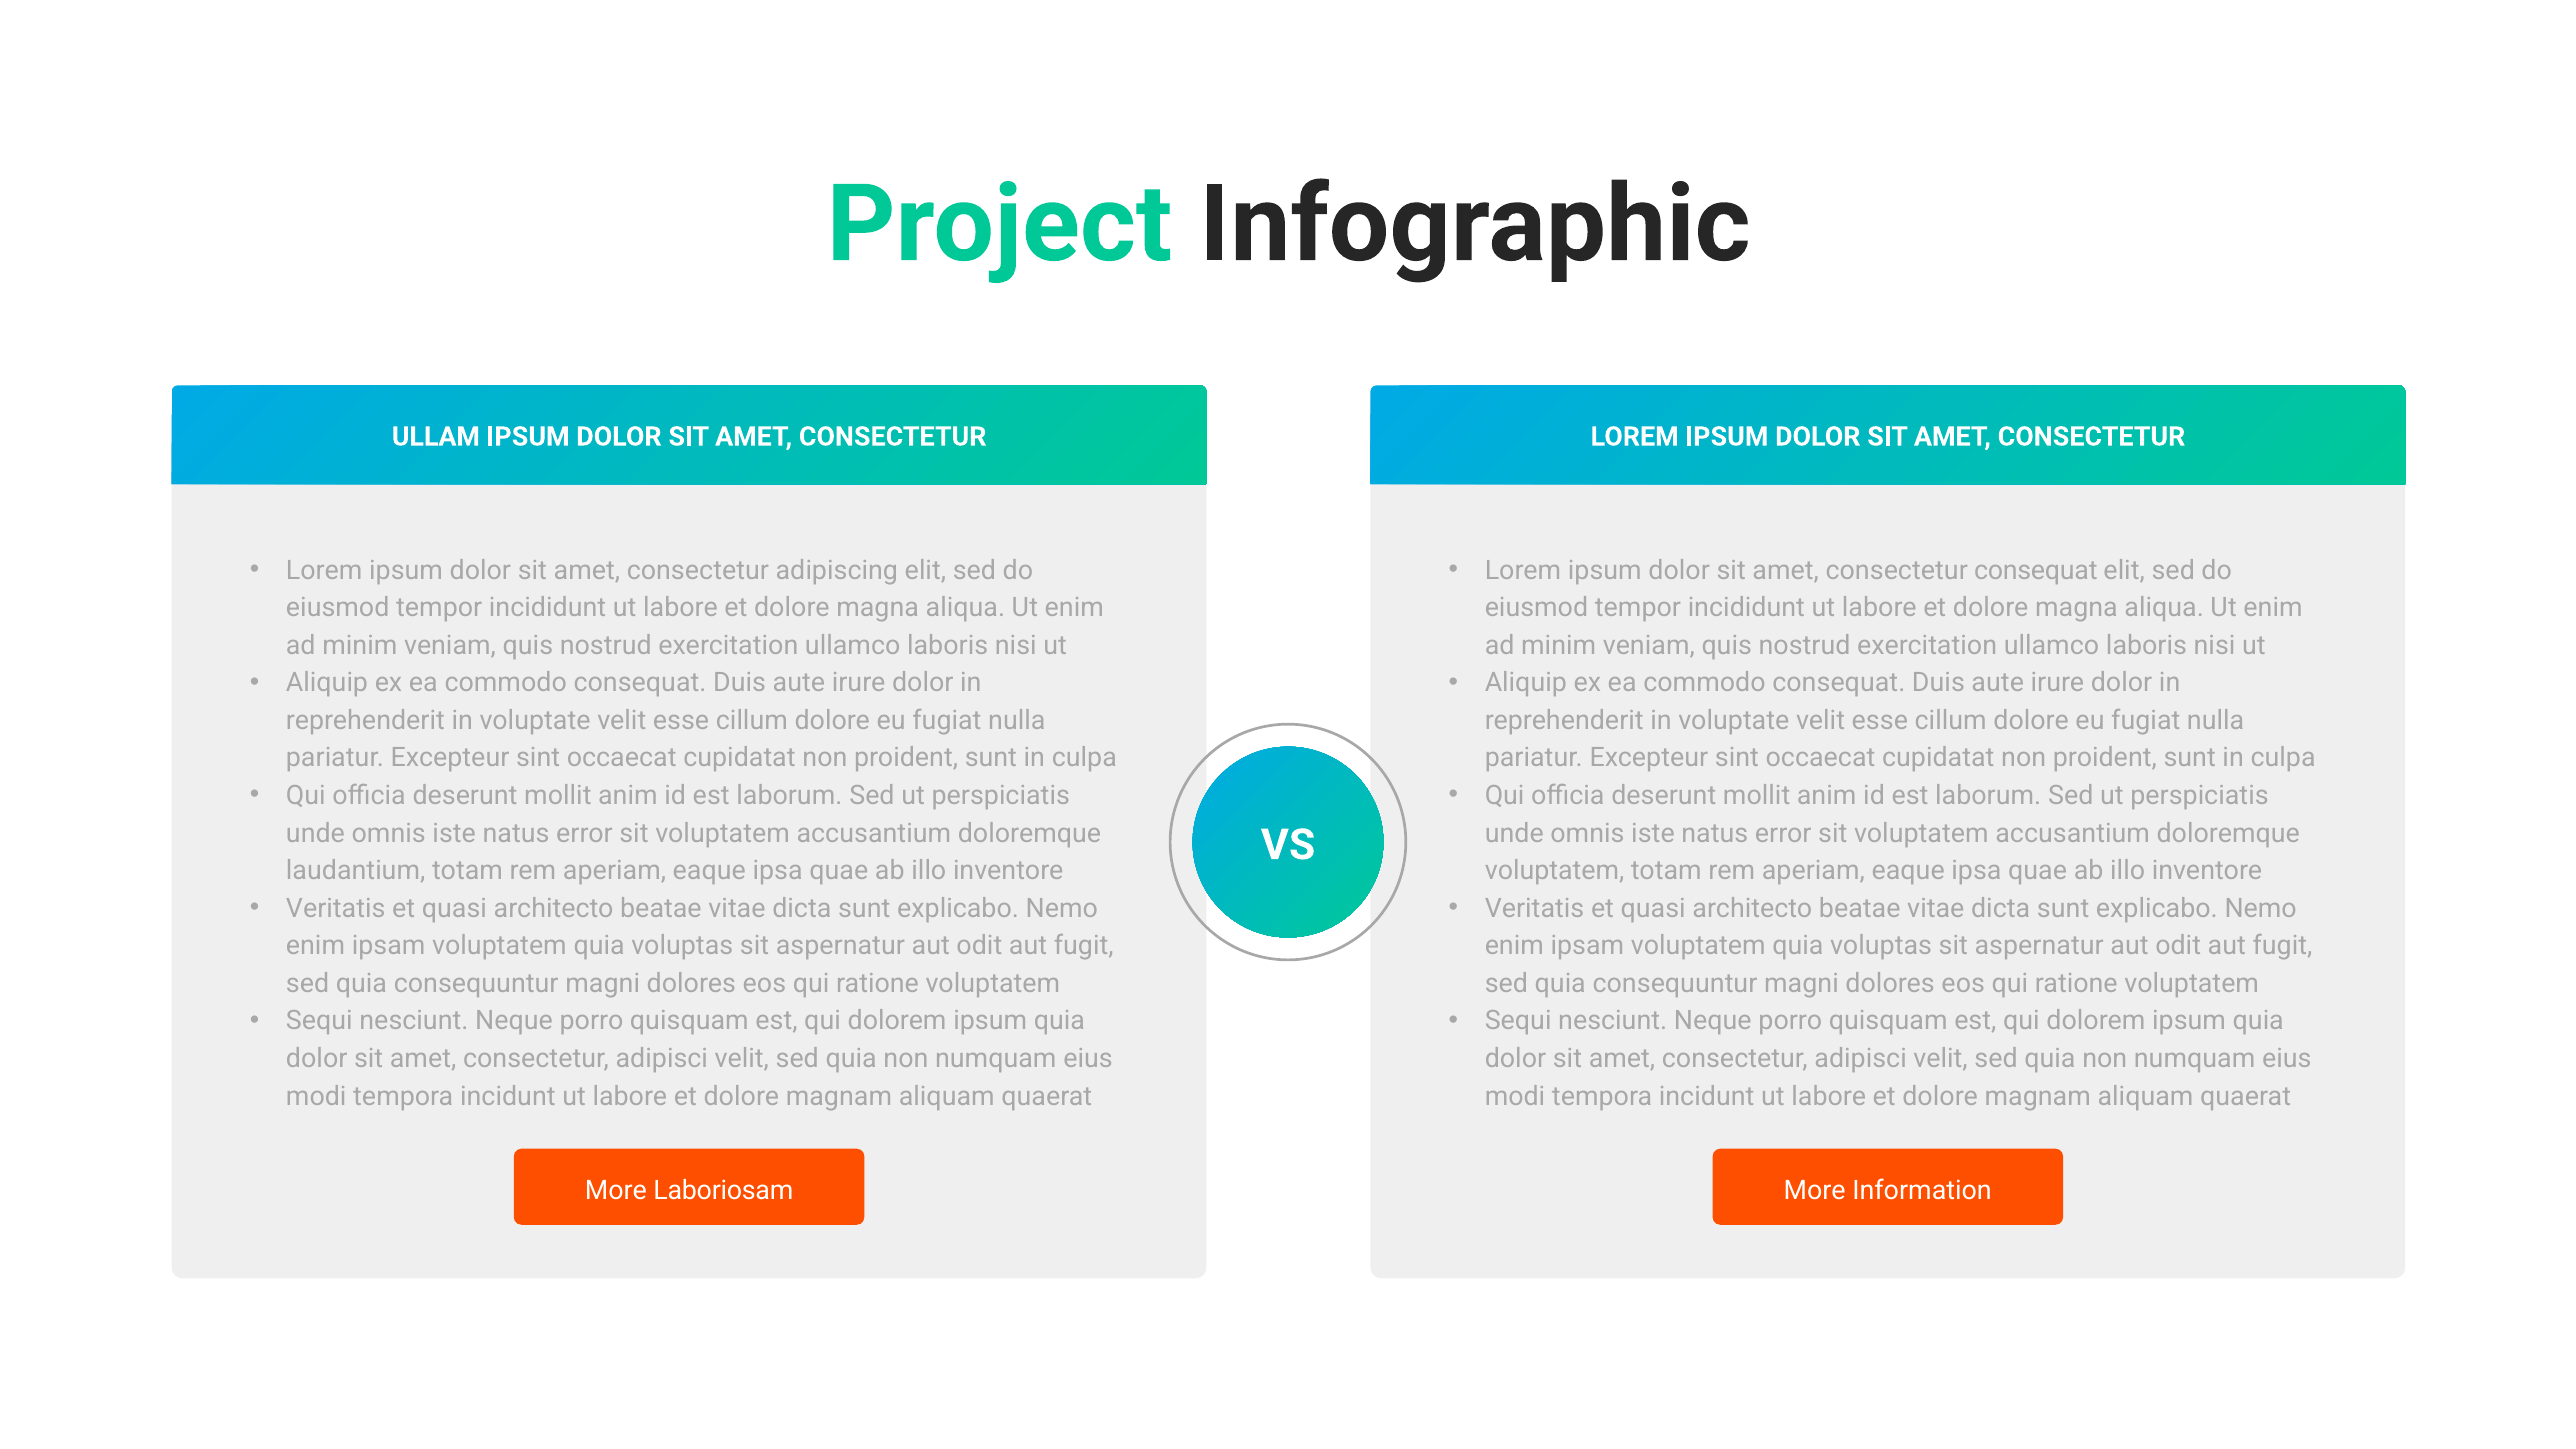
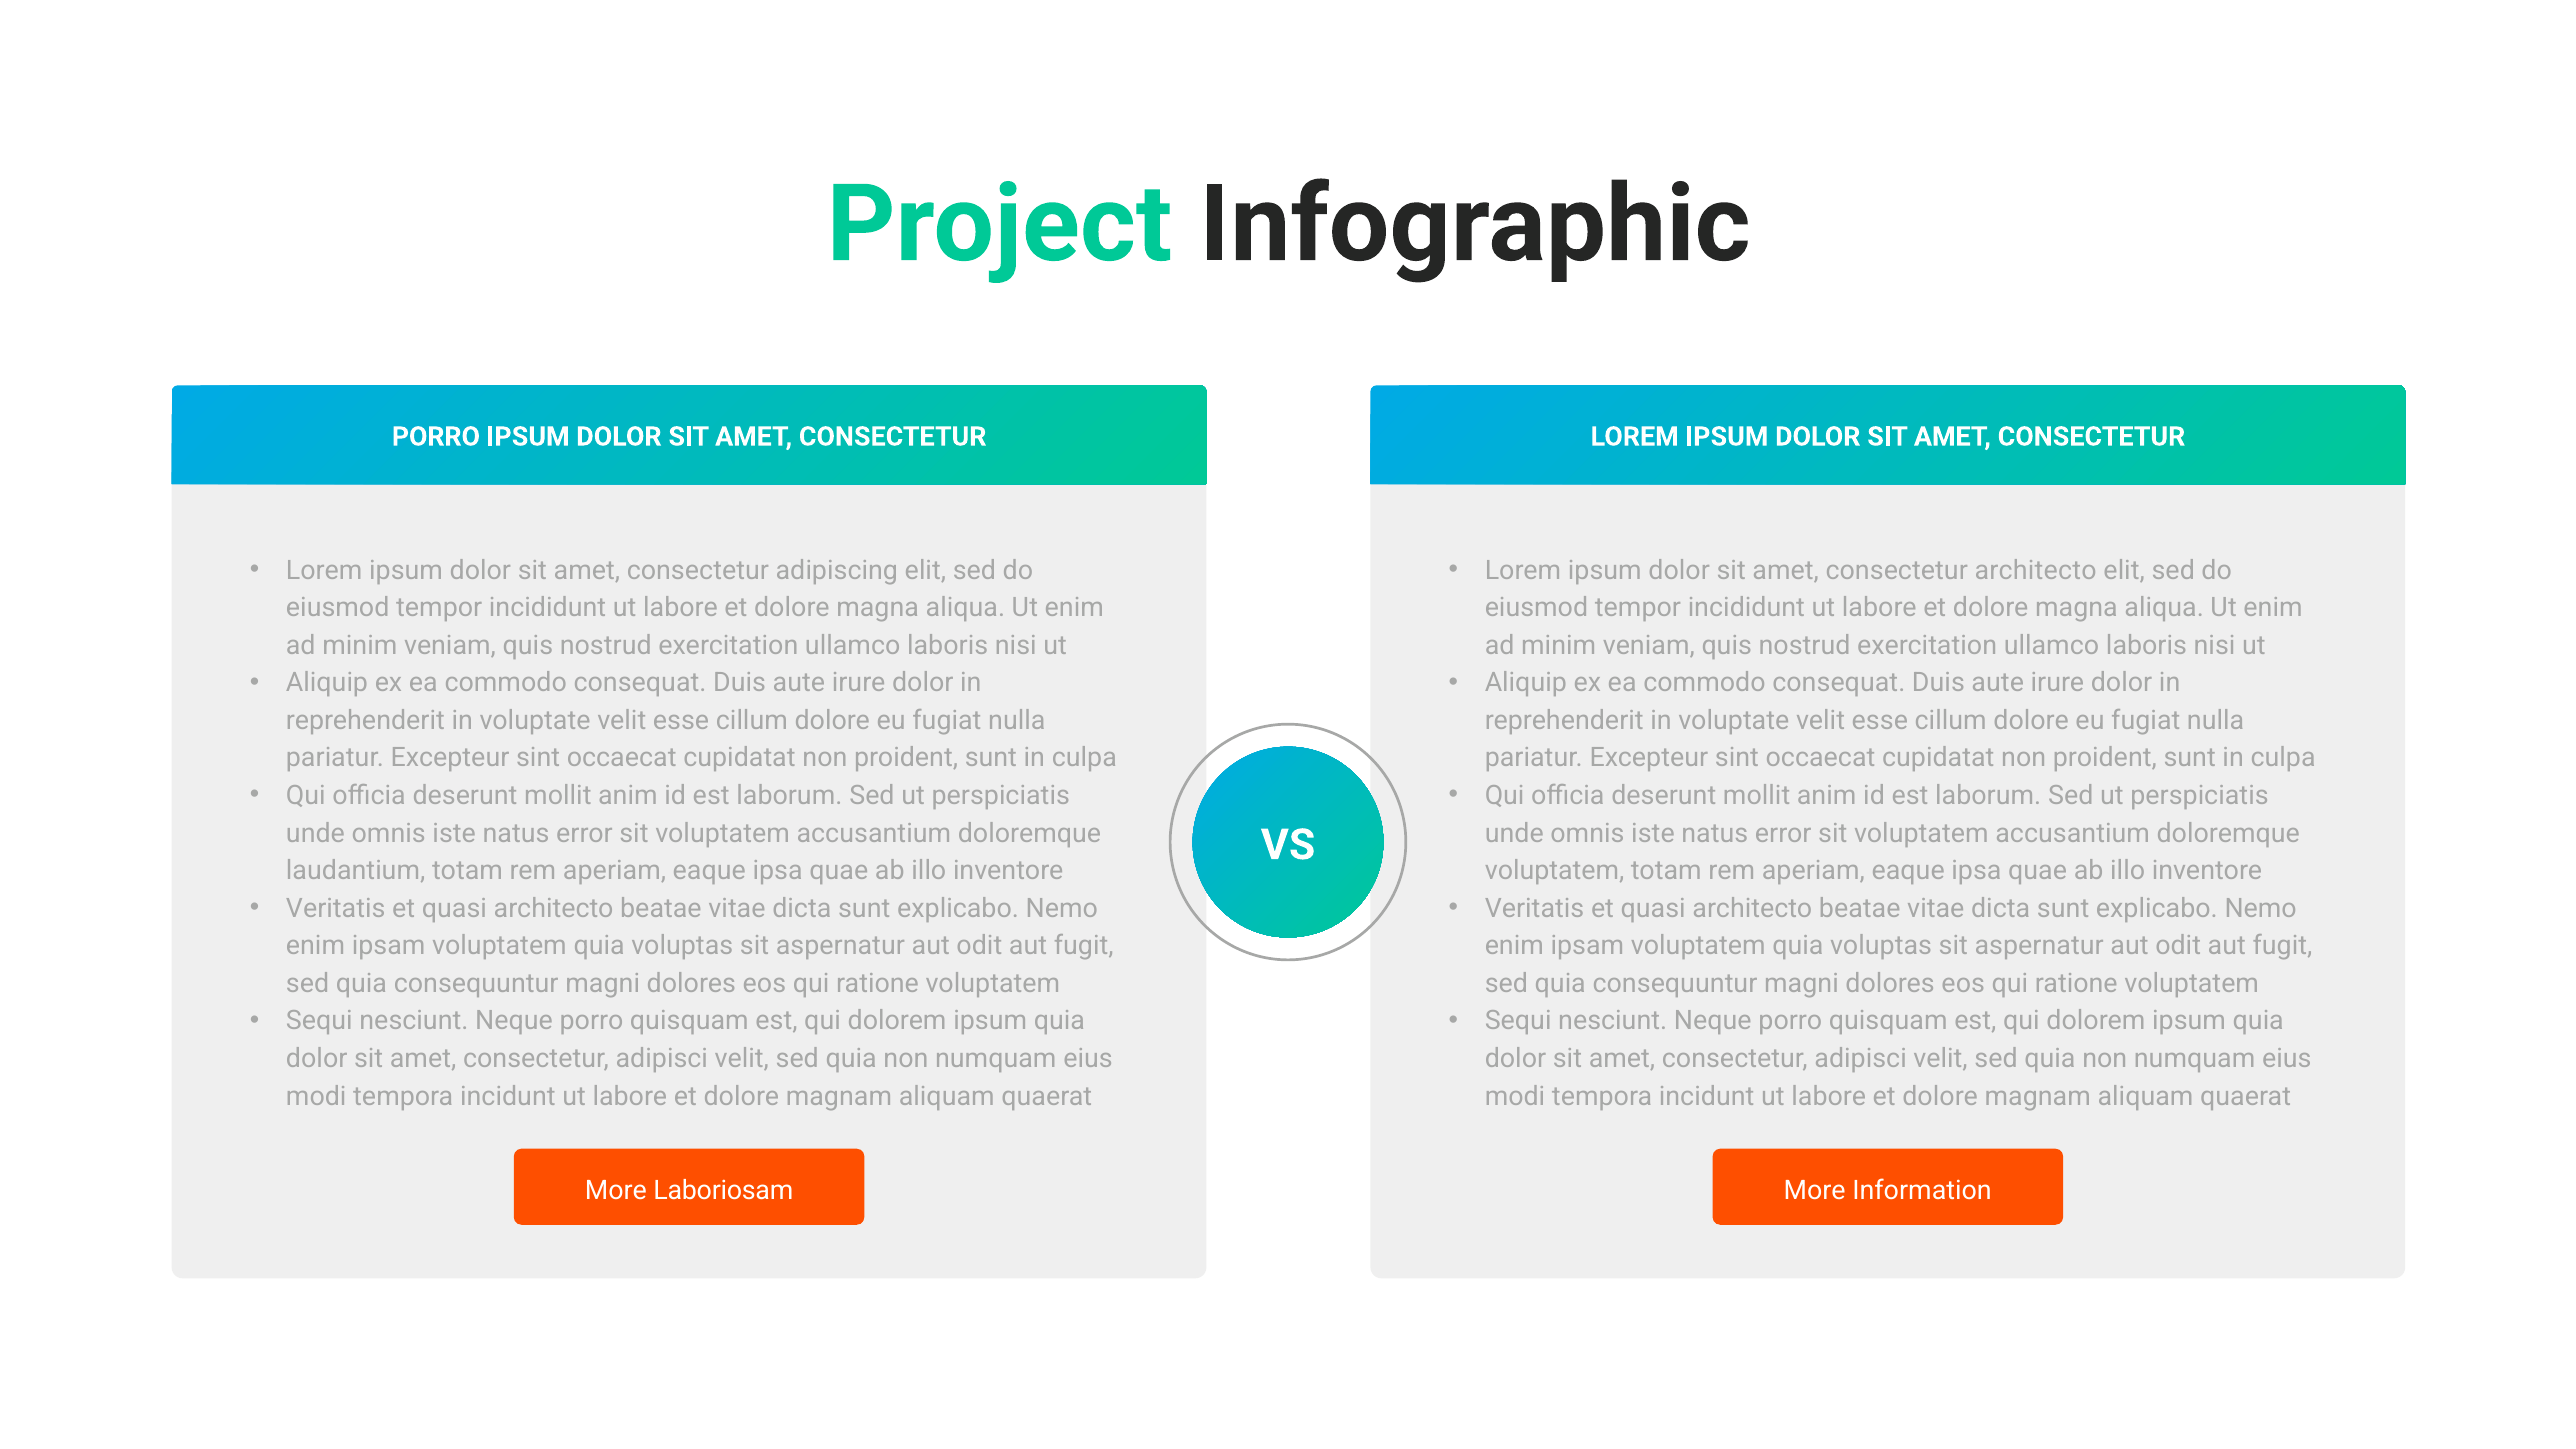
ULLAM: ULLAM -> PORRO (436, 437)
consectetur consequat: consequat -> architecto (2036, 570)
